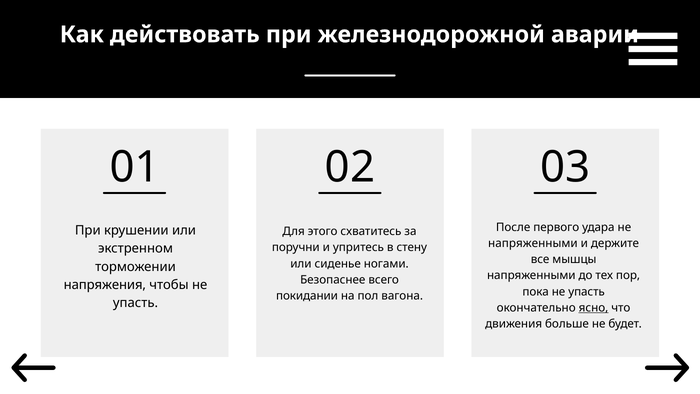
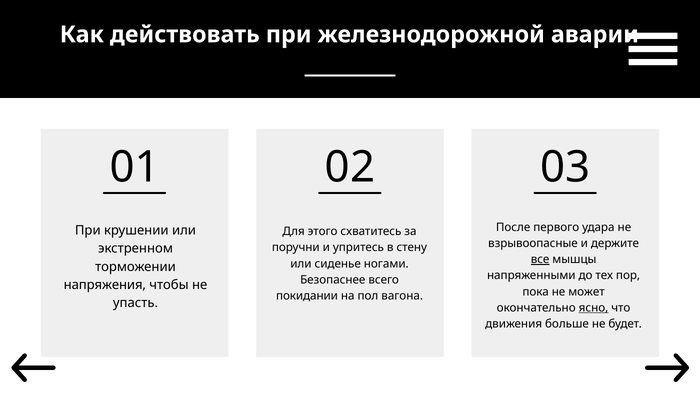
напряженными: напряженными -> взрывоопасные (533, 243)
все underline: none -> present (540, 259)
пока не упасть: упасть -> может (587, 292)
